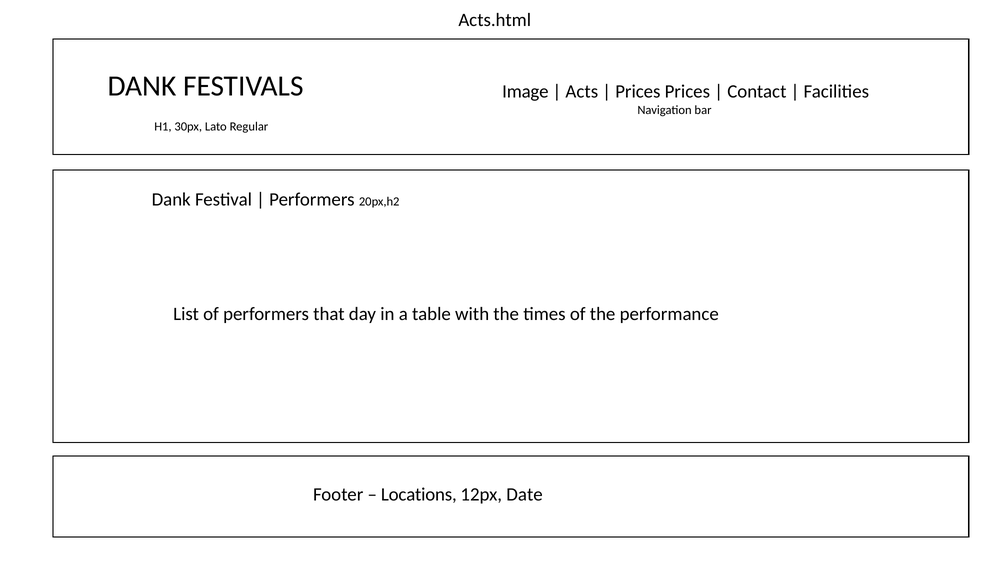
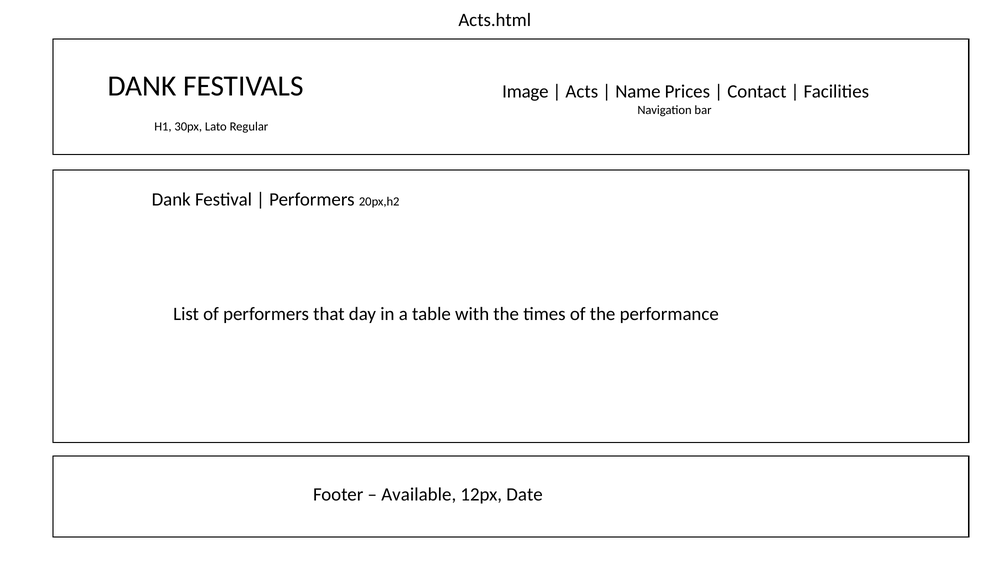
Prices: Prices -> Name (638, 92)
Locations: Locations -> Available (419, 495)
